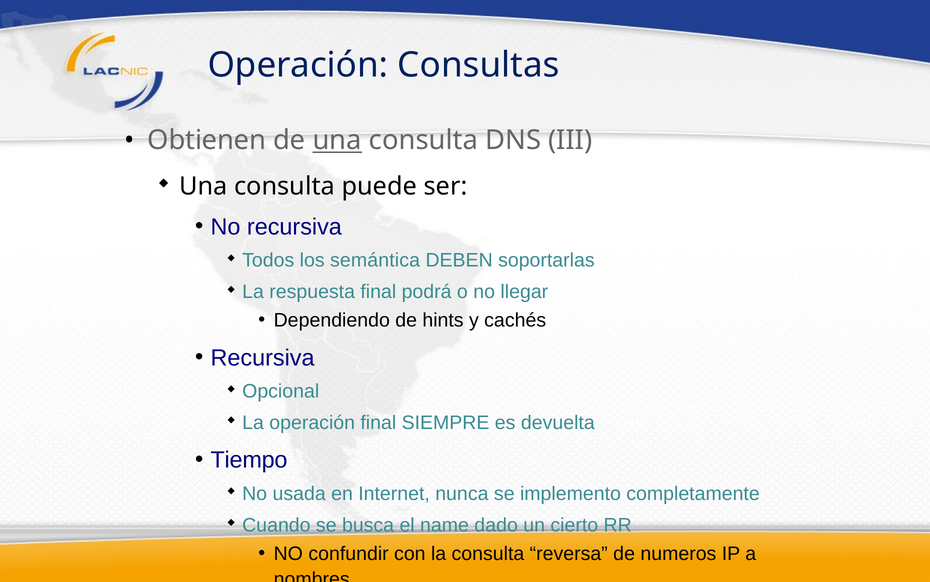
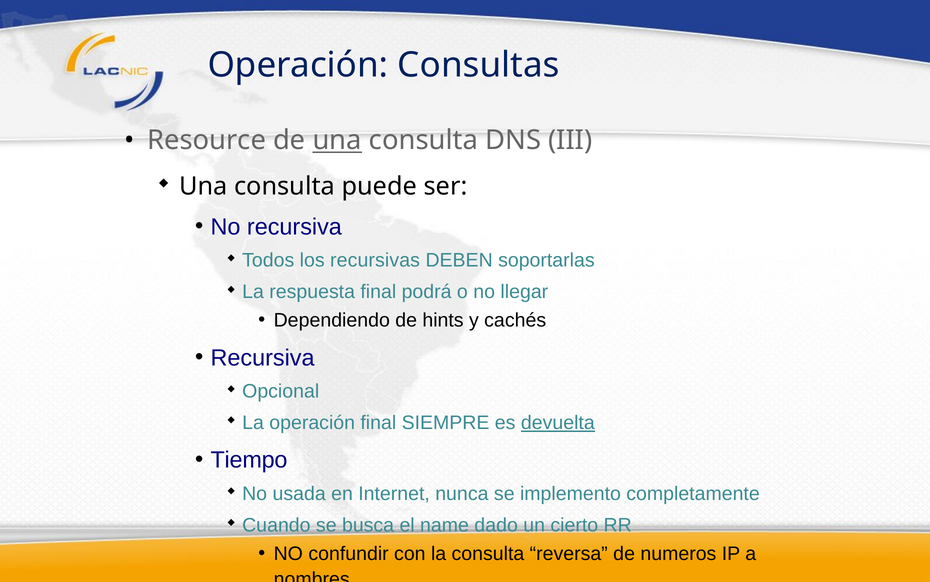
Obtienen: Obtienen -> Resource (207, 140)
semántica: semántica -> recursivas (375, 260)
devuelta underline: none -> present (558, 422)
